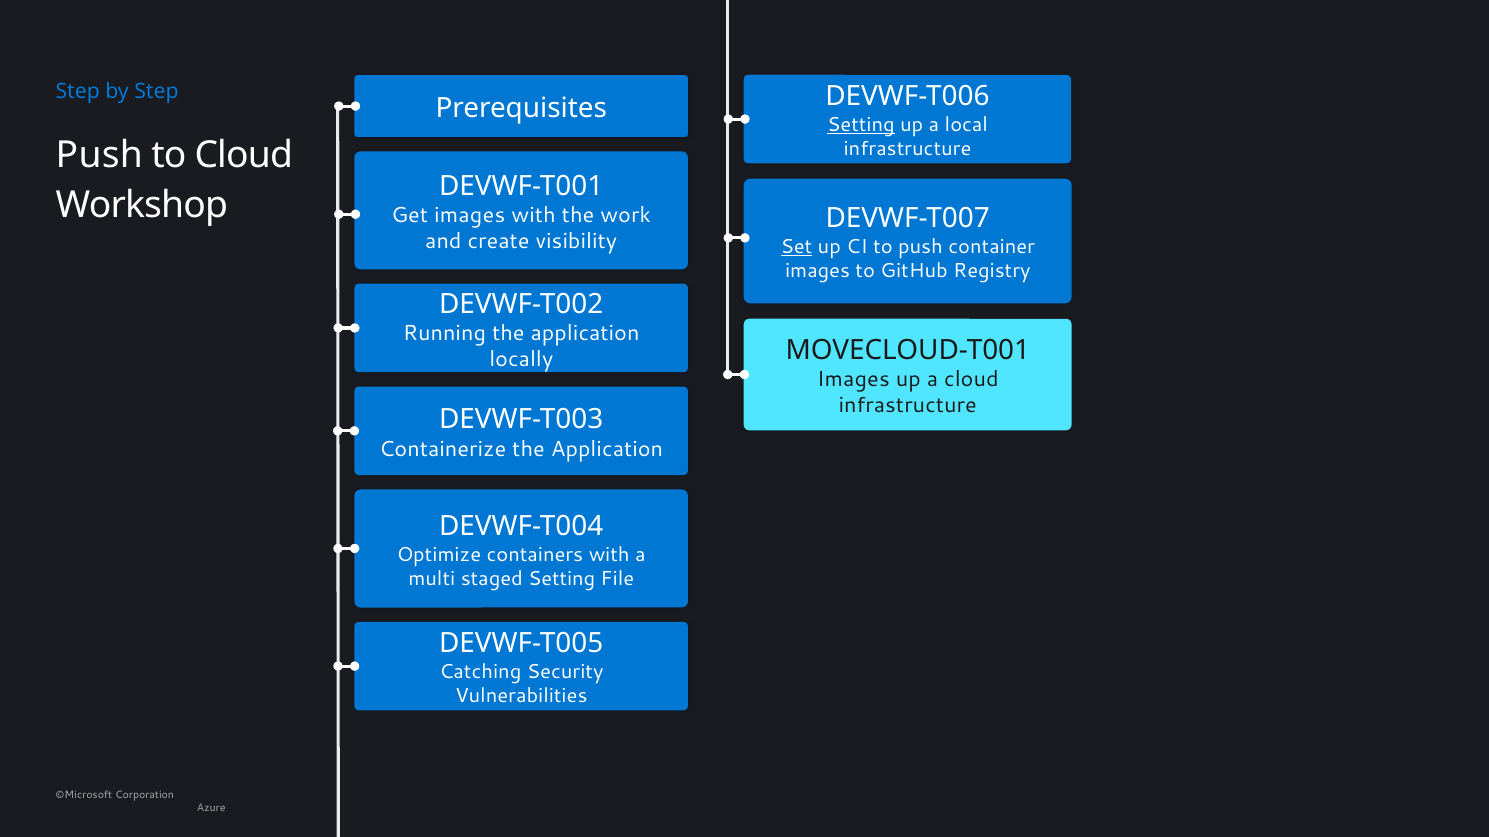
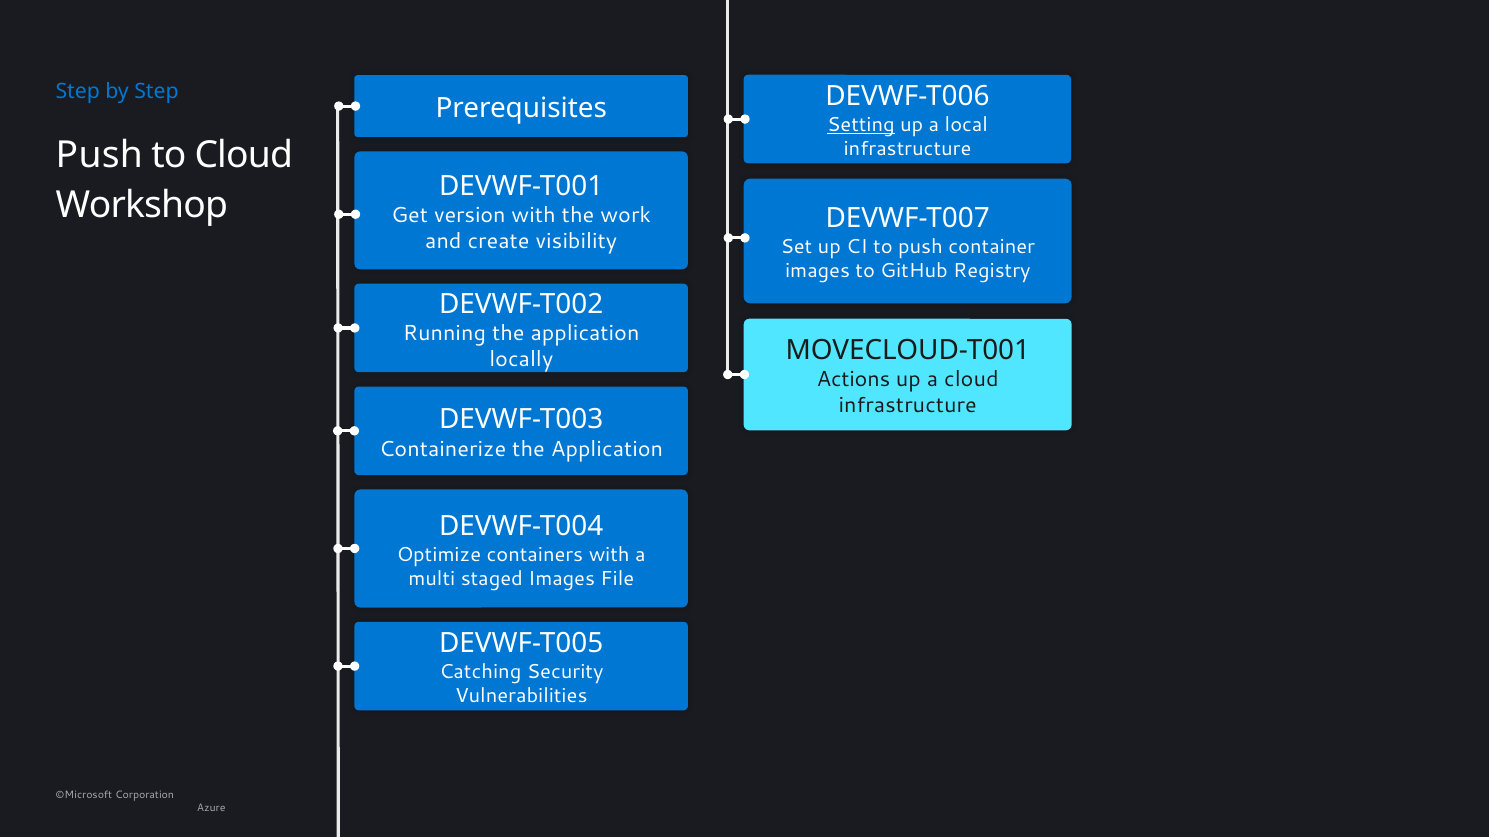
Get images: images -> version (470, 216)
Set underline: present -> none (796, 247)
Images: Images -> Actions (853, 380)
staged Setting: Setting -> Images (562, 579)
